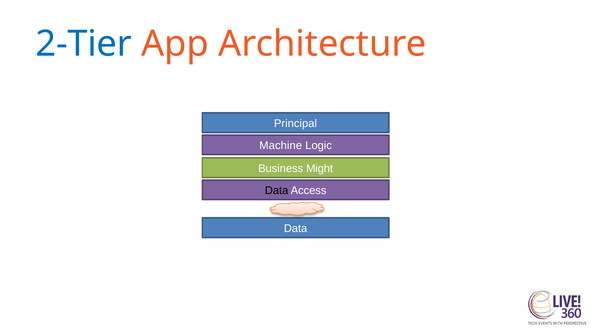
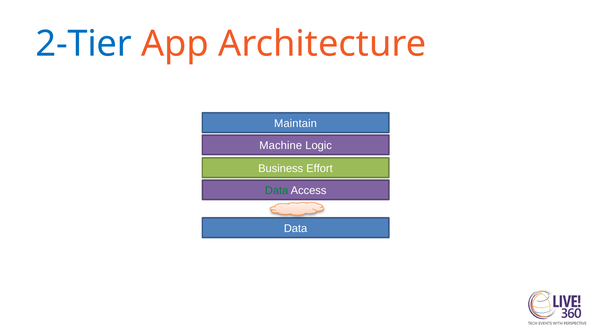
Principal: Principal -> Maintain (295, 123)
Might: Might -> Effort (319, 168)
Data colour: black -> green (277, 191)
